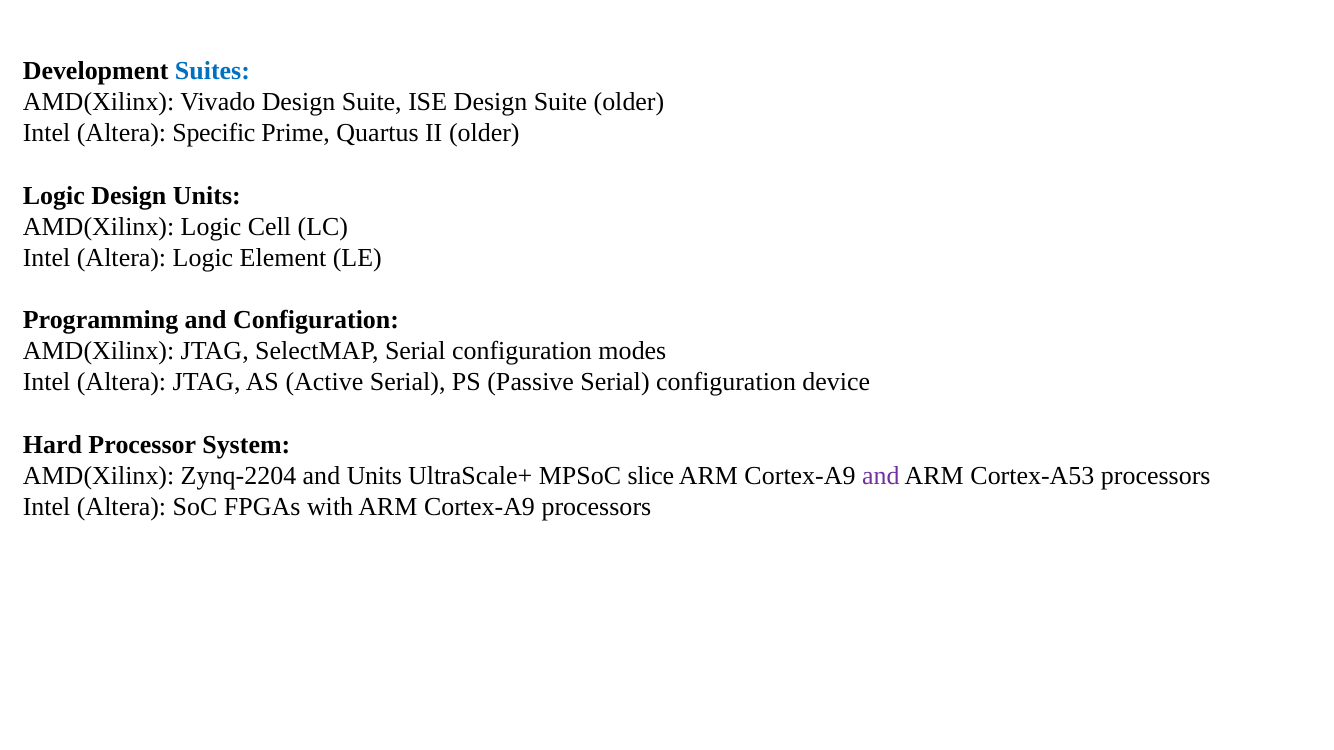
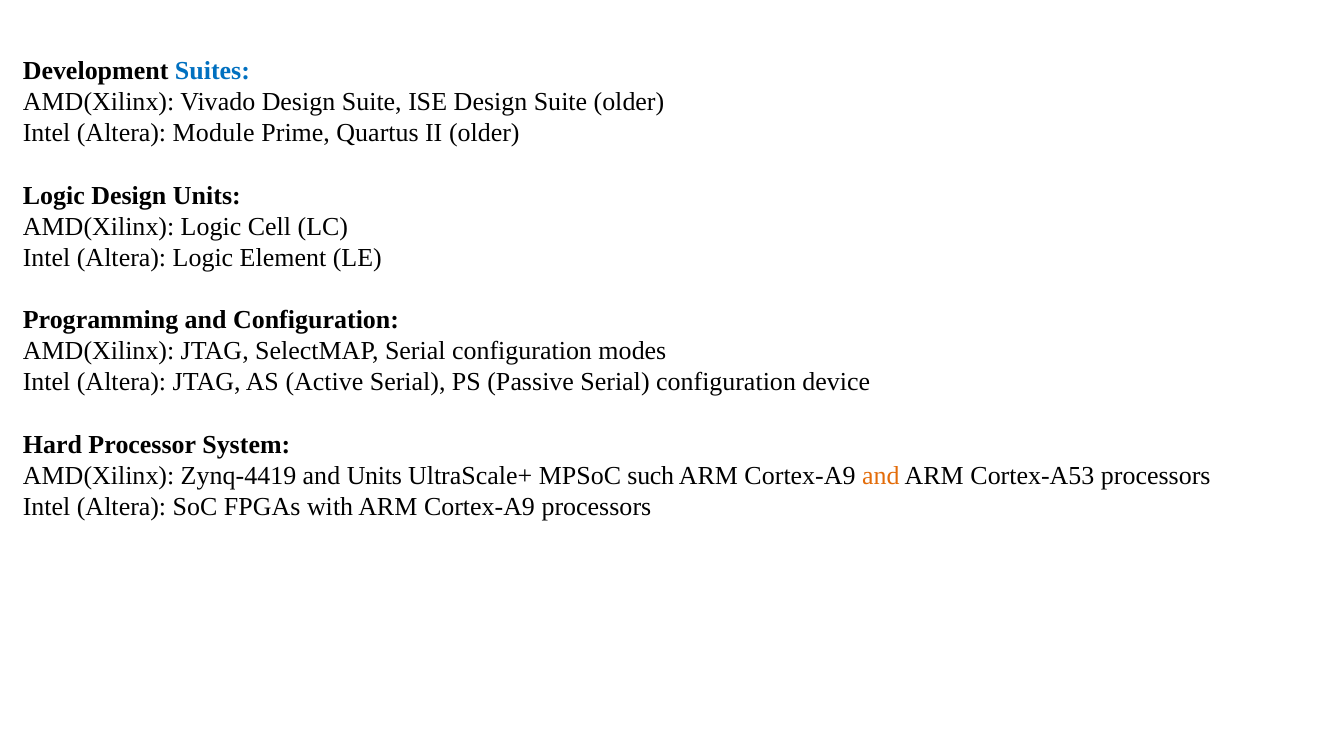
Specific: Specific -> Module (214, 133)
Zynq-2204: Zynq-2204 -> Zynq-4419 (238, 476)
slice: slice -> such (651, 476)
and colour: purple -> orange (881, 476)
